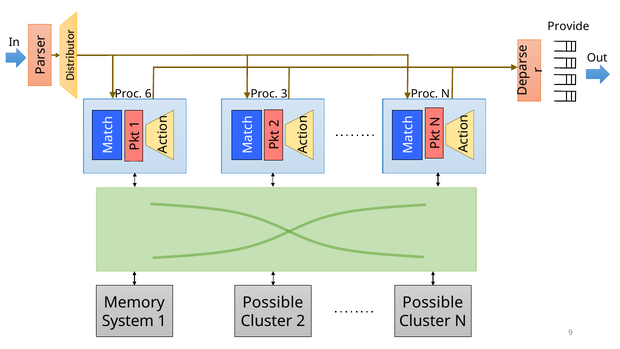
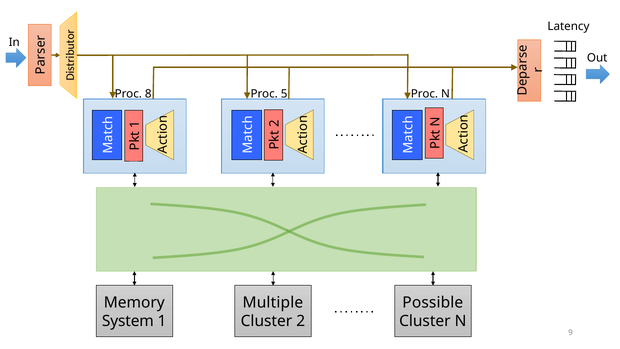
Provide: Provide -> Latency (568, 26)
6: 6 -> 8 (148, 94)
3: 3 -> 5 (284, 94)
Possible: Possible -> Multiple (273, 303)
